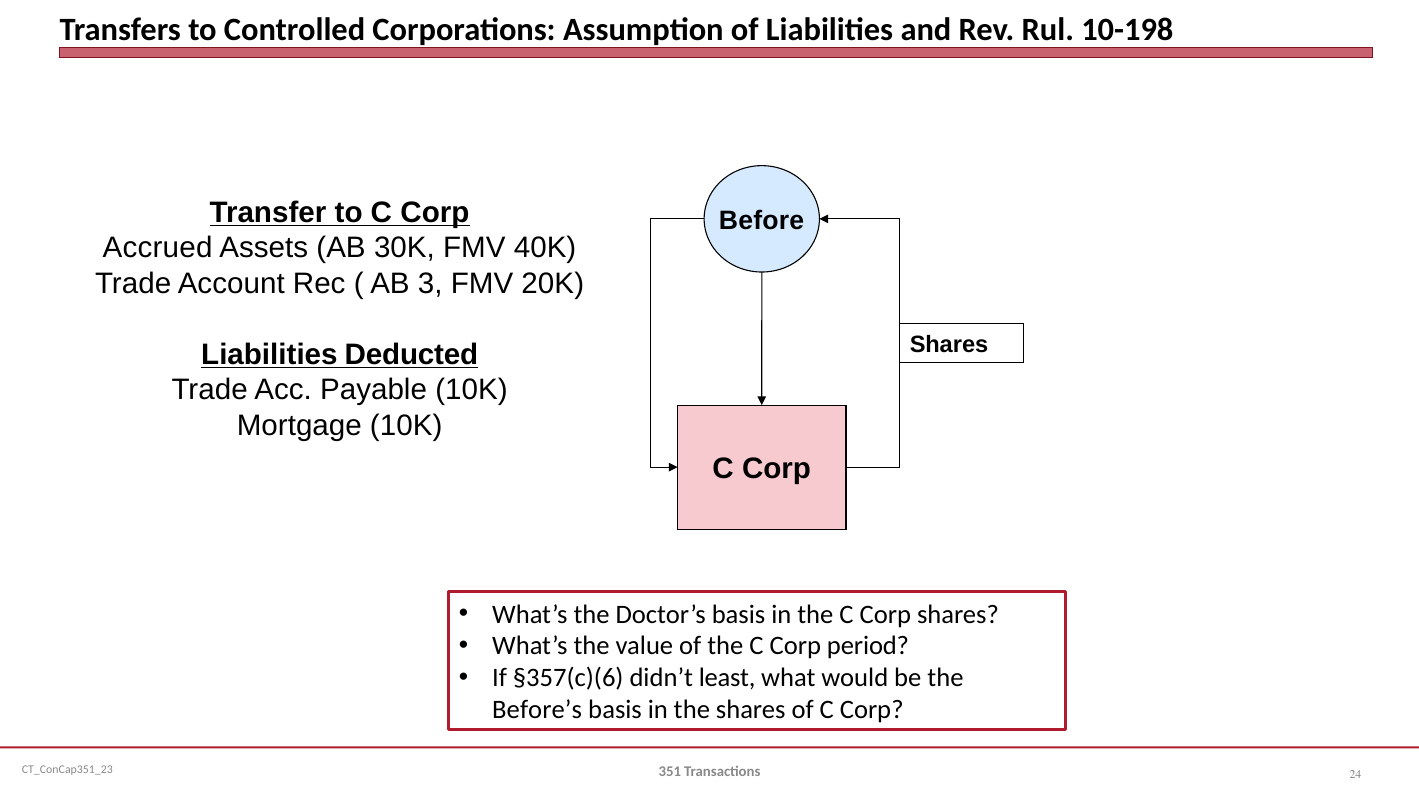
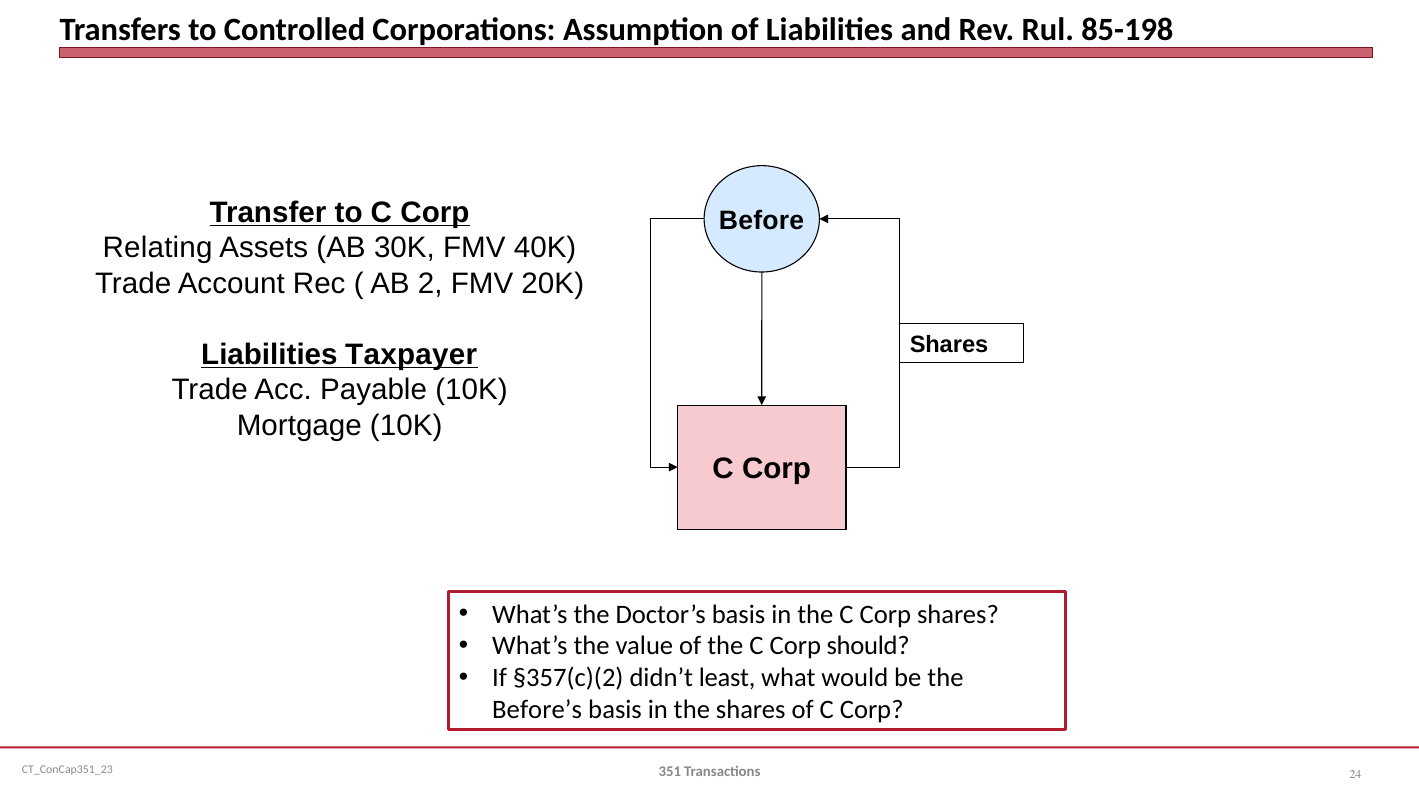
10-198: 10-198 -> 85-198 (1127, 30)
Accrued: Accrued -> Relating (158, 248)
3: 3 -> 2 (430, 284)
Deducted: Deducted -> Taxpayer (411, 355)
period: period -> should (868, 646)
§357(c)(6: §357(c)(6 -> §357(c)(2 (568, 678)
